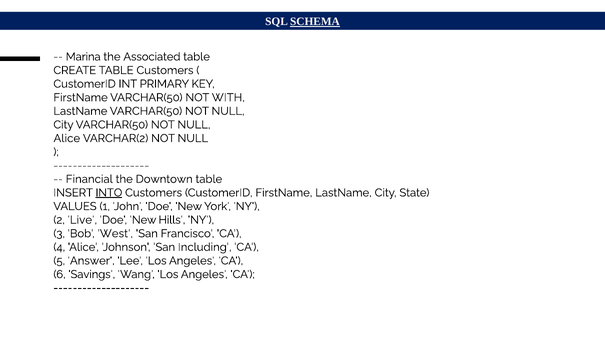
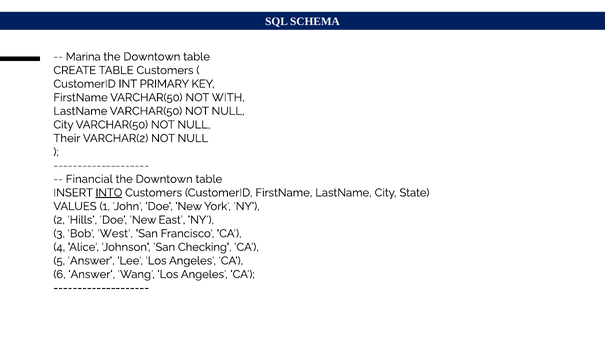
SCHEMA underline: present -> none (315, 22)
Associated: Associated -> Downtown (152, 57)
Alice: Alice -> Their (67, 138)
Live: Live -> Hills (82, 220)
Hills: Hills -> East (172, 220)
Including: Including -> Checking (205, 247)
6 Savings: Savings -> Answer (92, 275)
